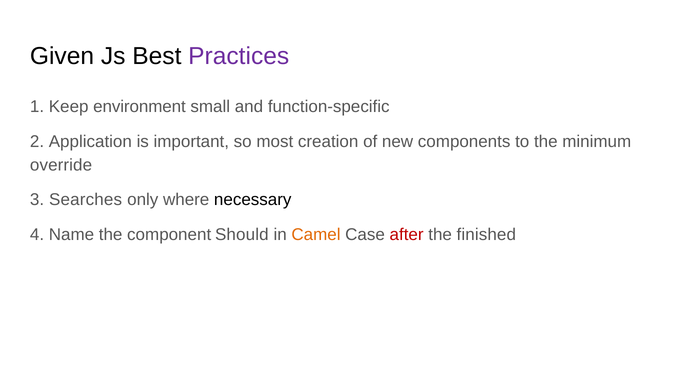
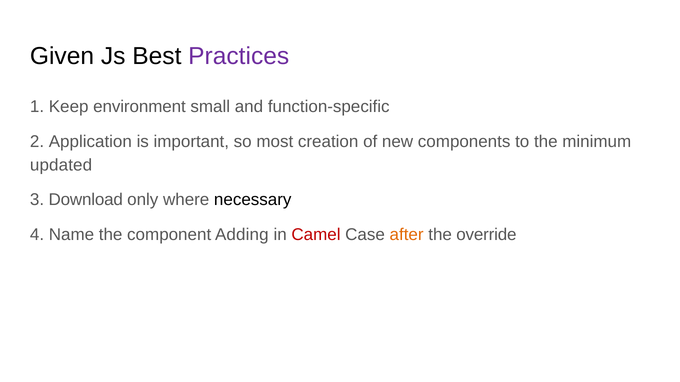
override: override -> updated (61, 165)
Searches: Searches -> Download (86, 200)
Should: Should -> Adding (242, 235)
Camel colour: orange -> red (316, 235)
after colour: red -> orange (407, 235)
finished: finished -> override (486, 235)
